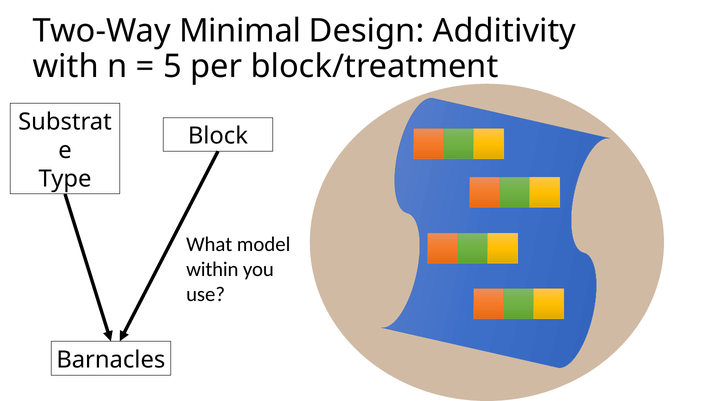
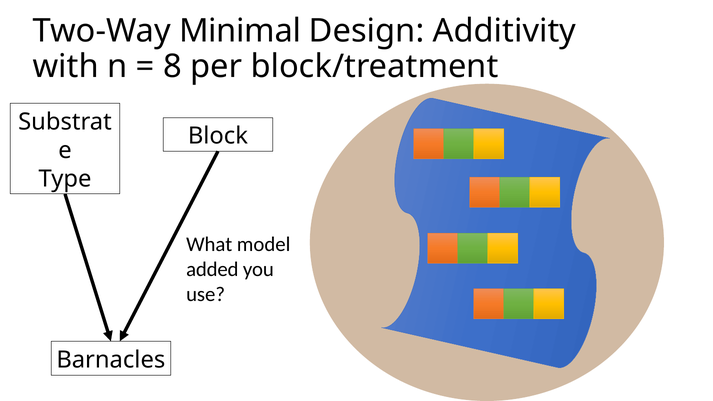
5: 5 -> 8 (172, 67)
within: within -> added (212, 269)
